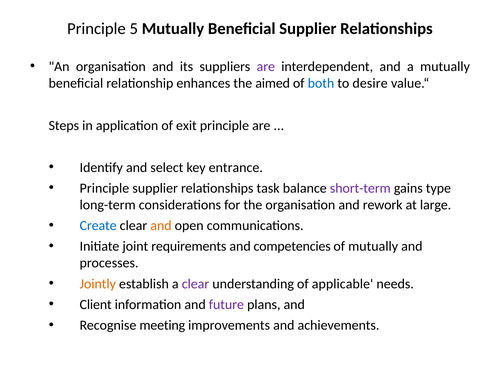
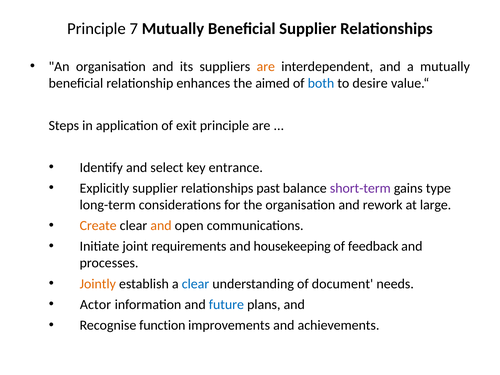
5: 5 -> 7 (134, 29)
are colour: purple -> orange (266, 66)
Principle: Principle -> Explicitly (104, 188)
task: task -> past (268, 188)
Create colour: blue -> orange (98, 226)
competencies: competencies -> housekeeping (292, 246)
of mutually: mutually -> feedback (373, 246)
clear colour: purple -> blue (195, 284)
applicable: applicable -> document (343, 284)
Client: Client -> Actor (96, 305)
future colour: purple -> blue (226, 305)
meeting: meeting -> function (162, 325)
